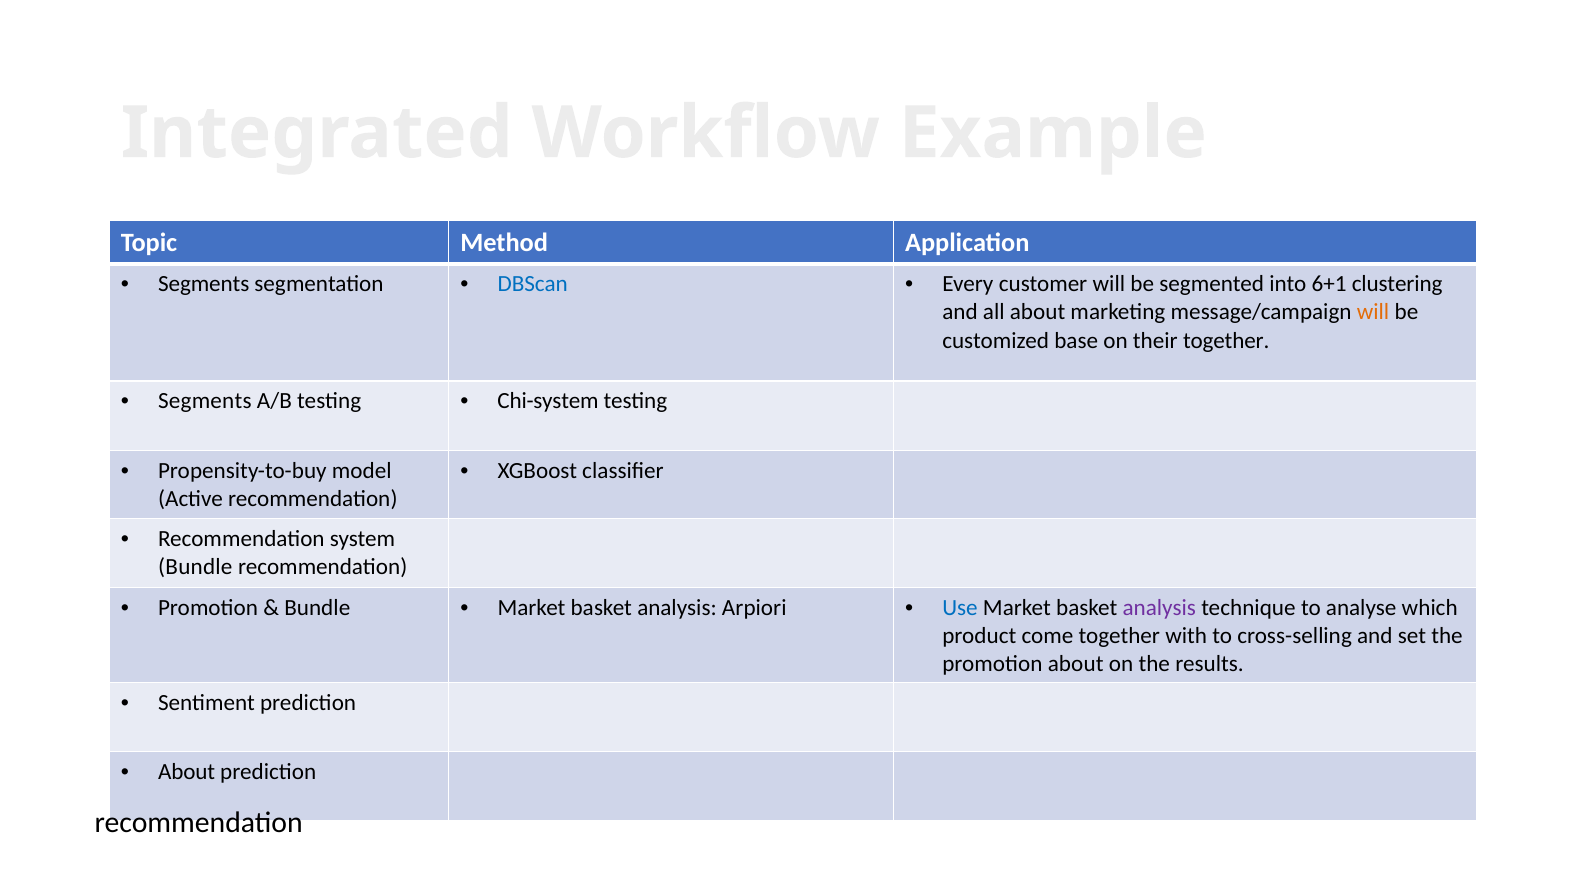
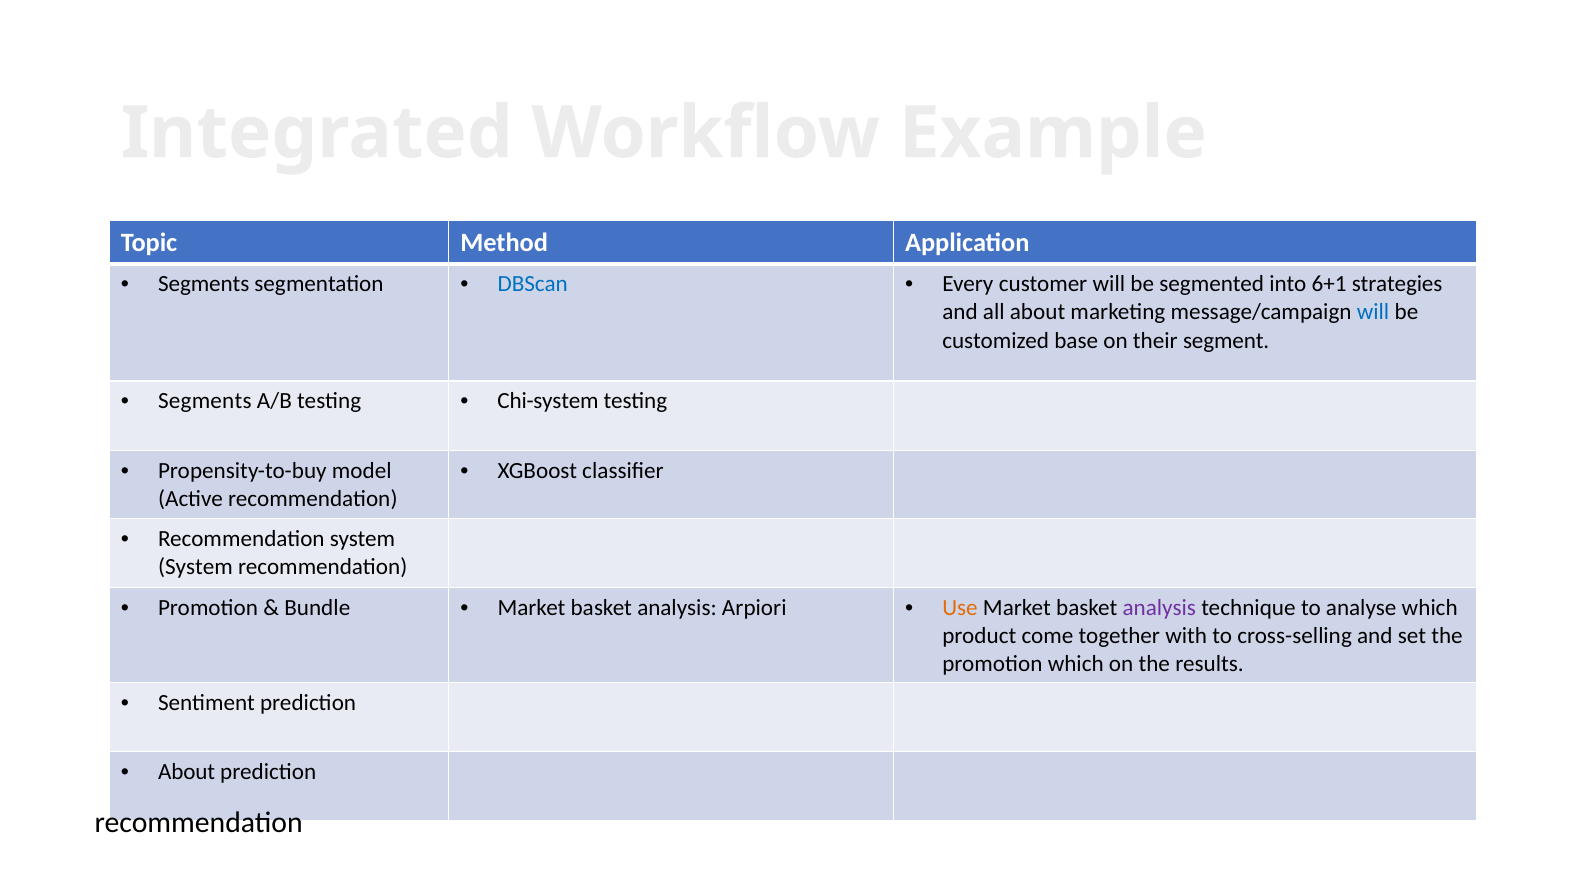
6+1 clustering: clustering -> strategies (1397, 284)
will colour: orange -> blue (1373, 312)
their together: together -> segment (1226, 340)
Bundle: Bundle -> System (195, 567)
Use colour: blue -> orange (960, 608)
promotion about: about -> which (1076, 664)
